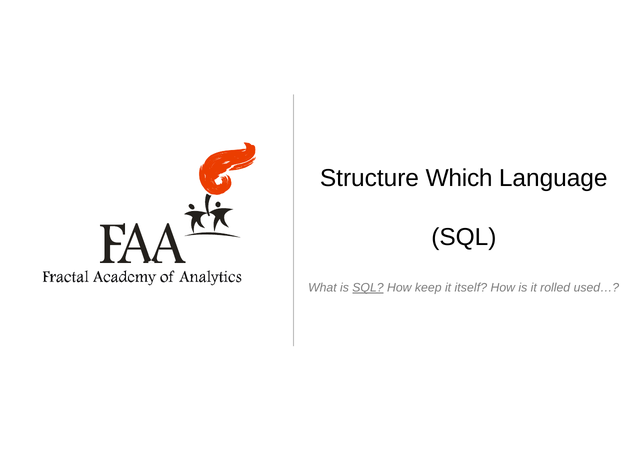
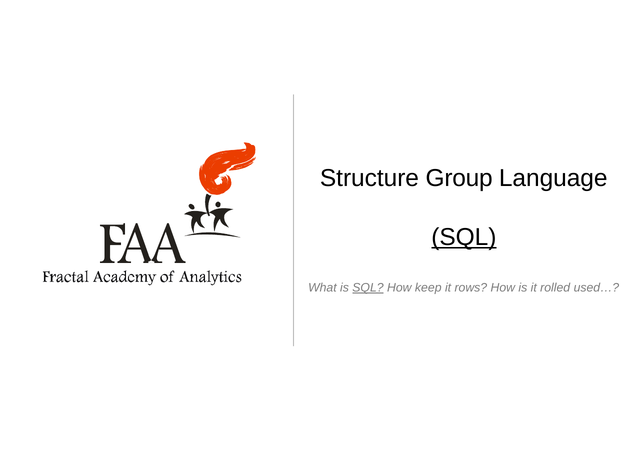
Which: Which -> Group (459, 178)
SQL underline: none -> present (464, 237)
itself: itself -> rows (471, 288)
